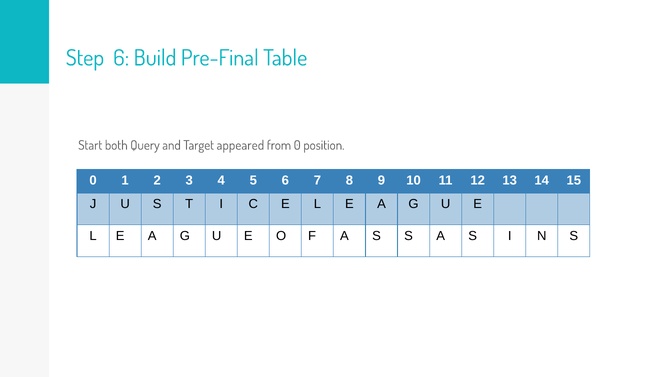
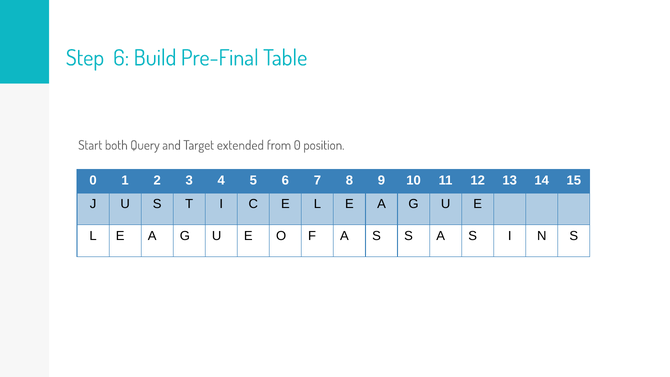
appeared: appeared -> extended (240, 145)
